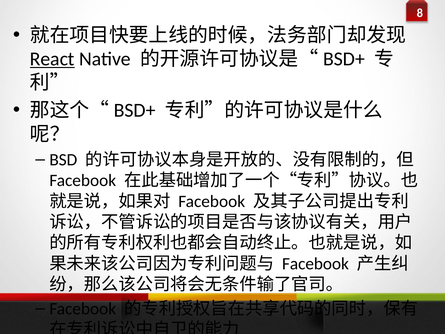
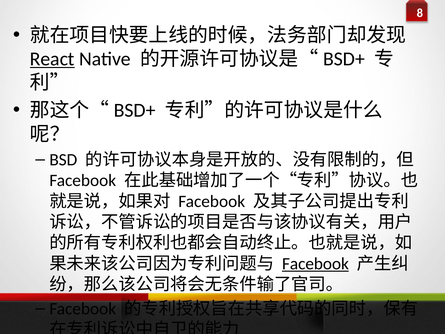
Facebook underline: none -> present (315, 264)
